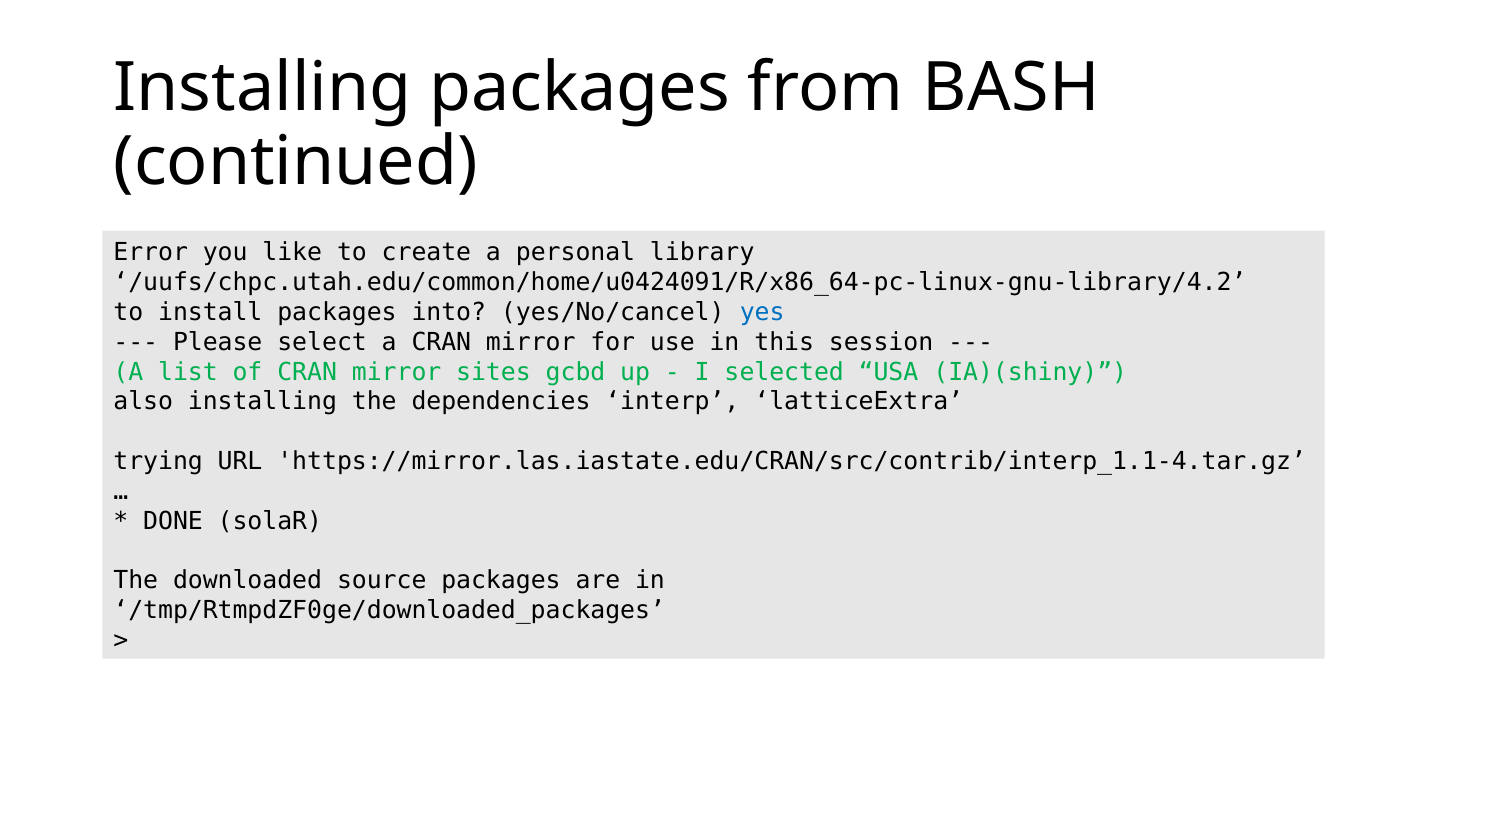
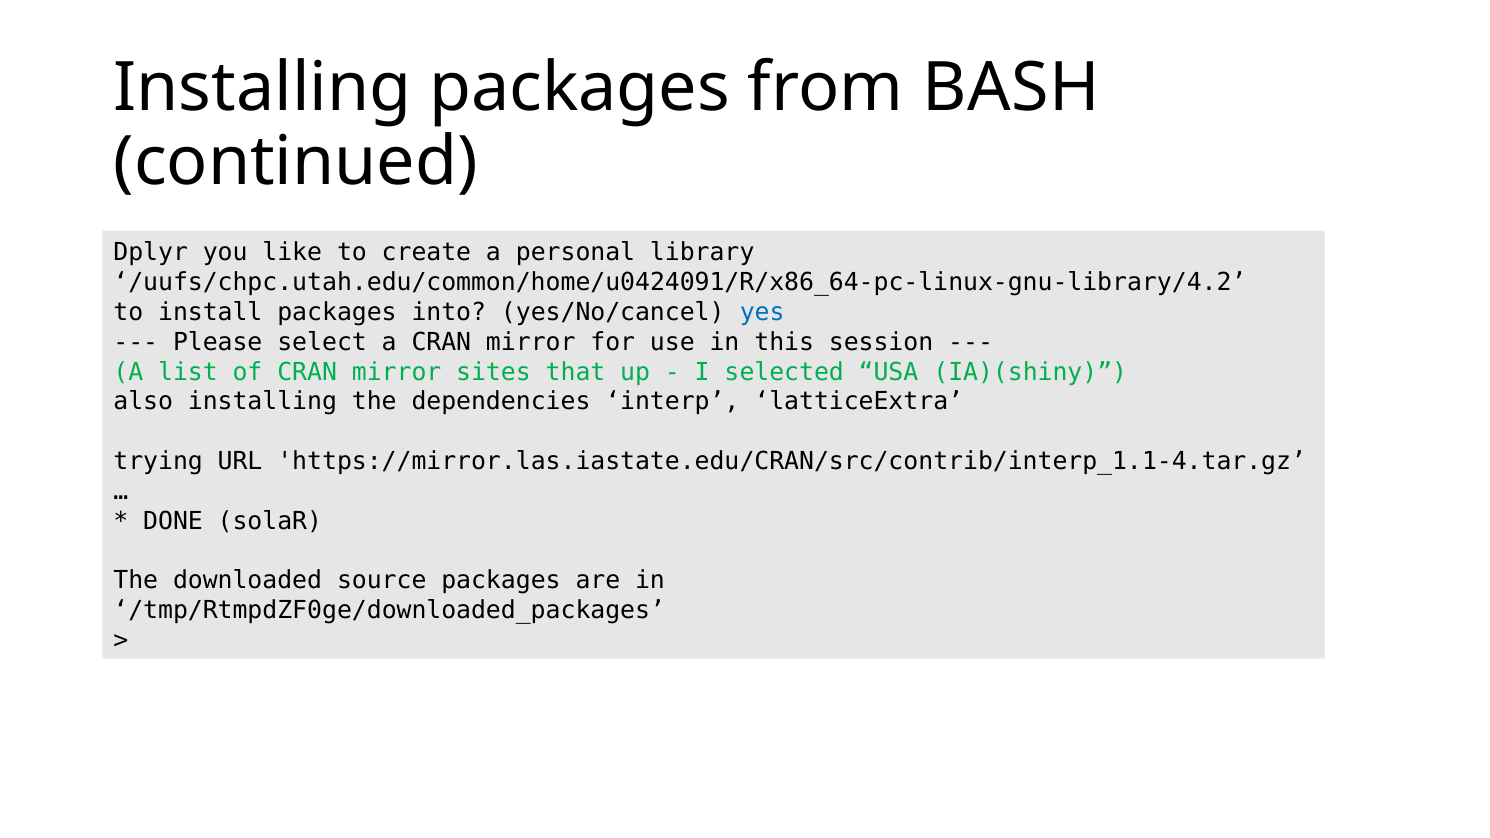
Error: Error -> Dplyr (151, 253)
gcbd: gcbd -> that (576, 372)
